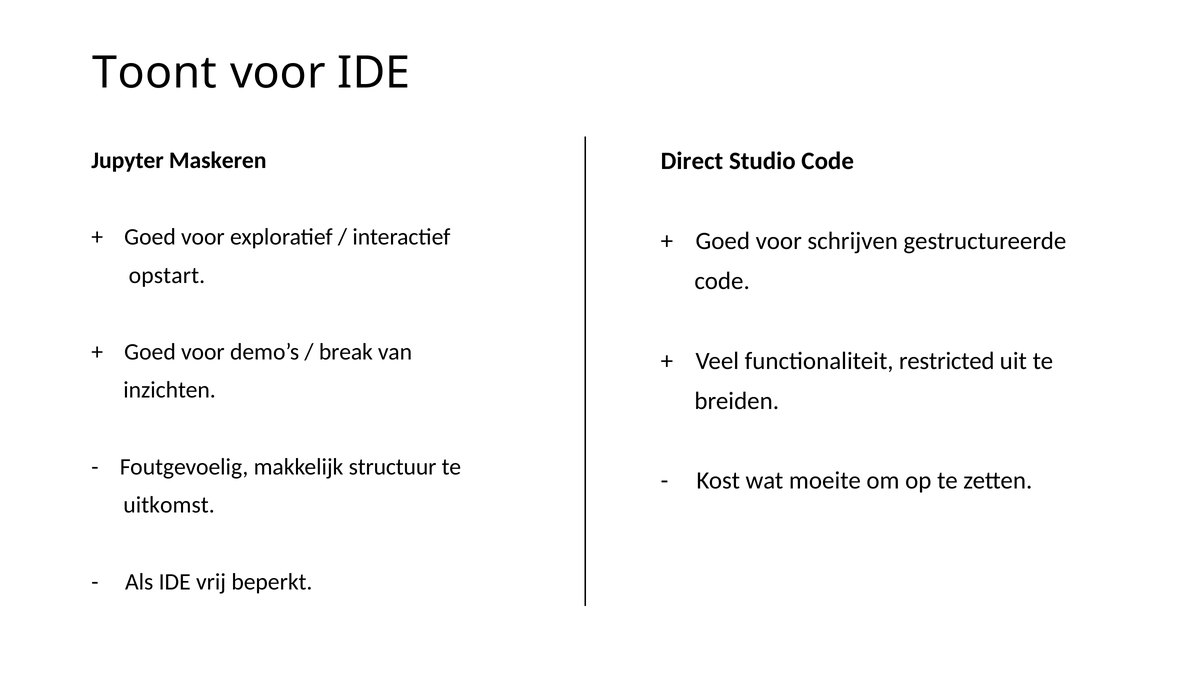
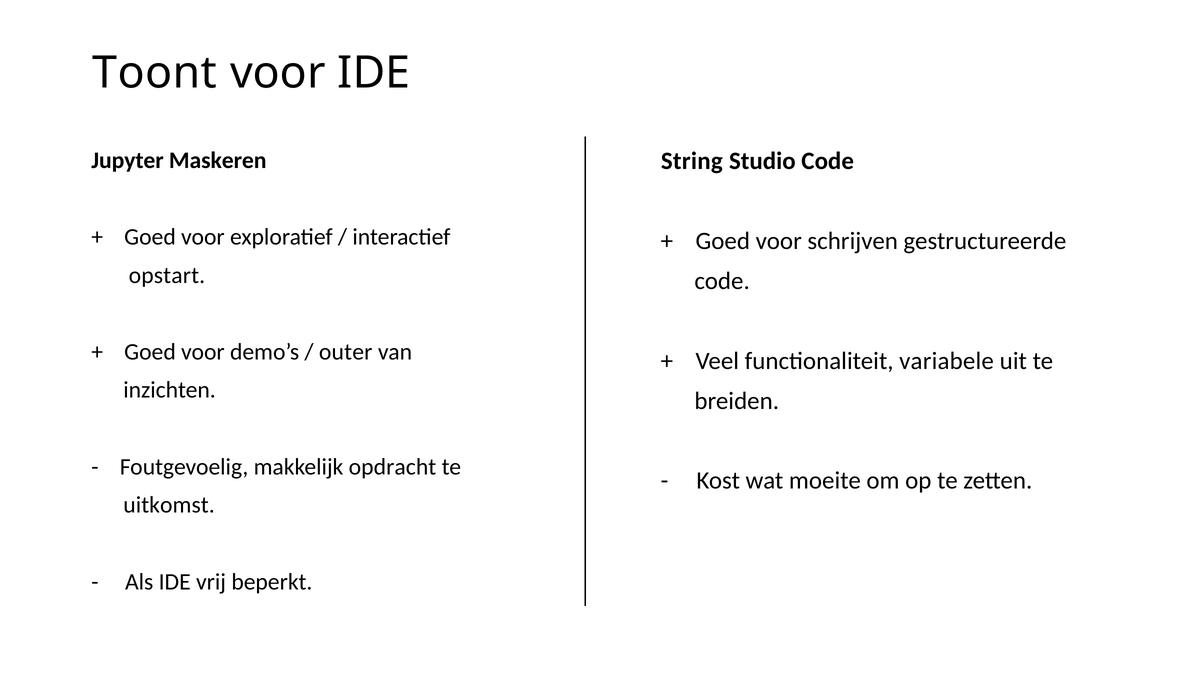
Direct: Direct -> String (692, 161)
break: break -> outer (346, 352)
restricted: restricted -> variabele (947, 361)
structuur: structuur -> opdracht (392, 467)
